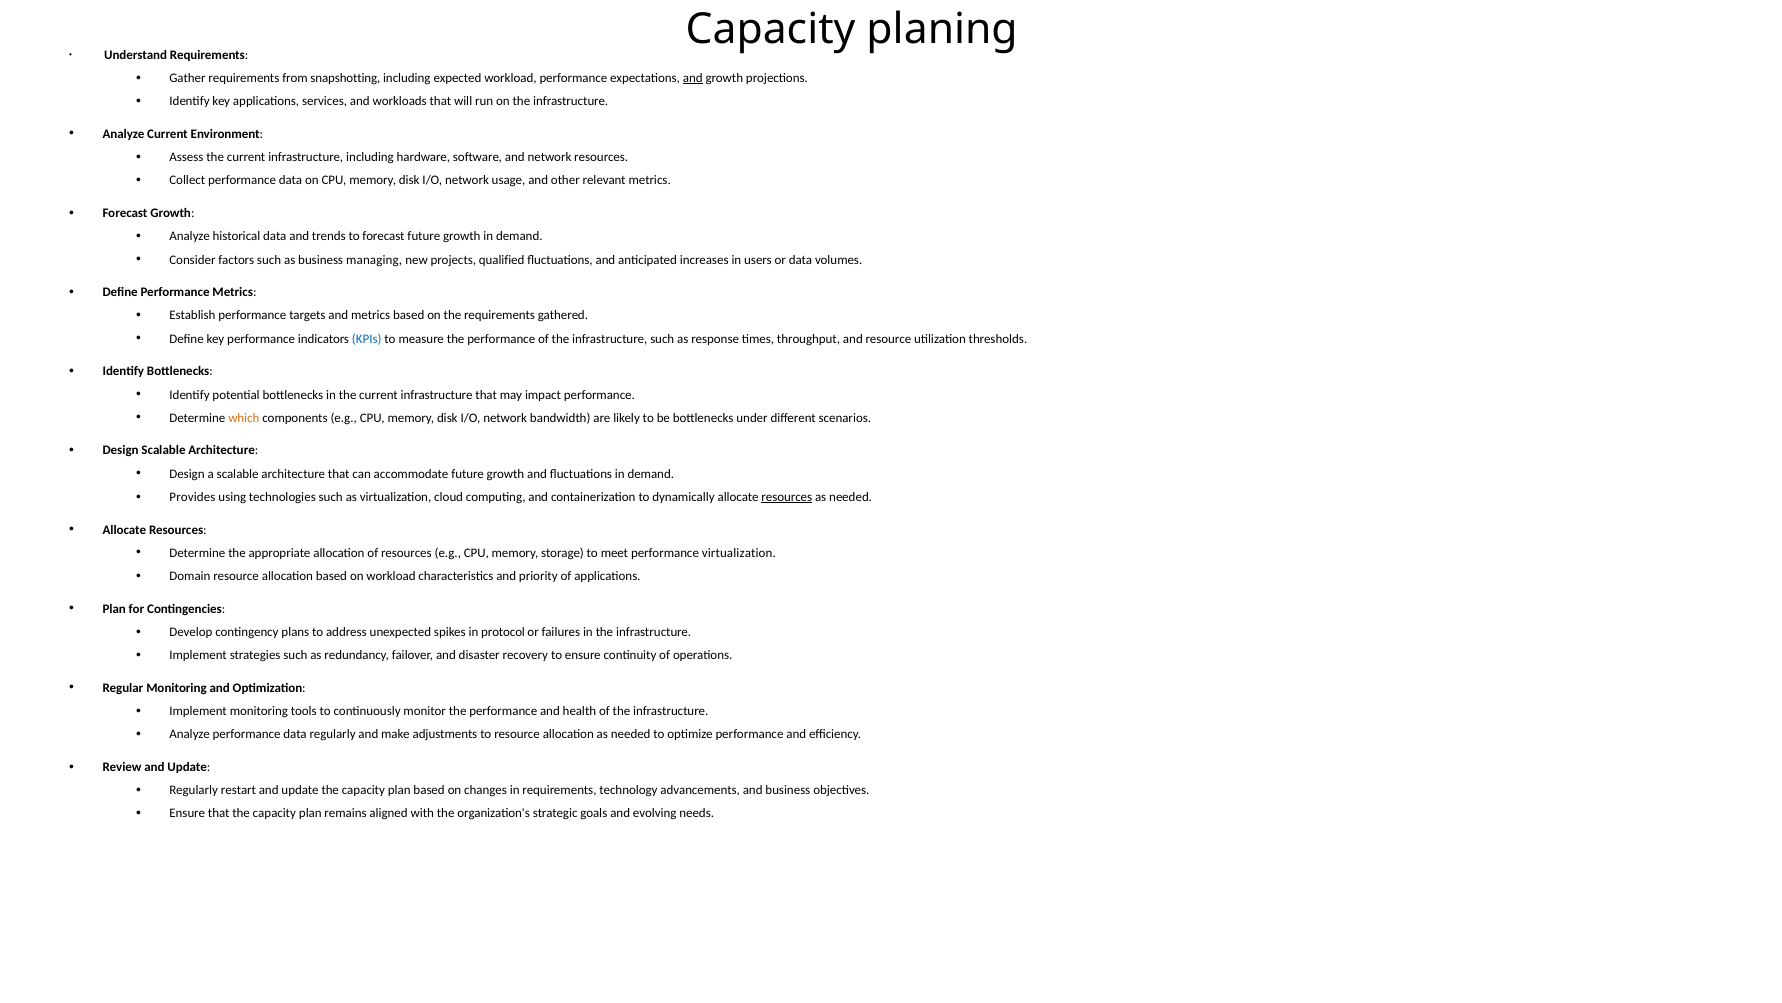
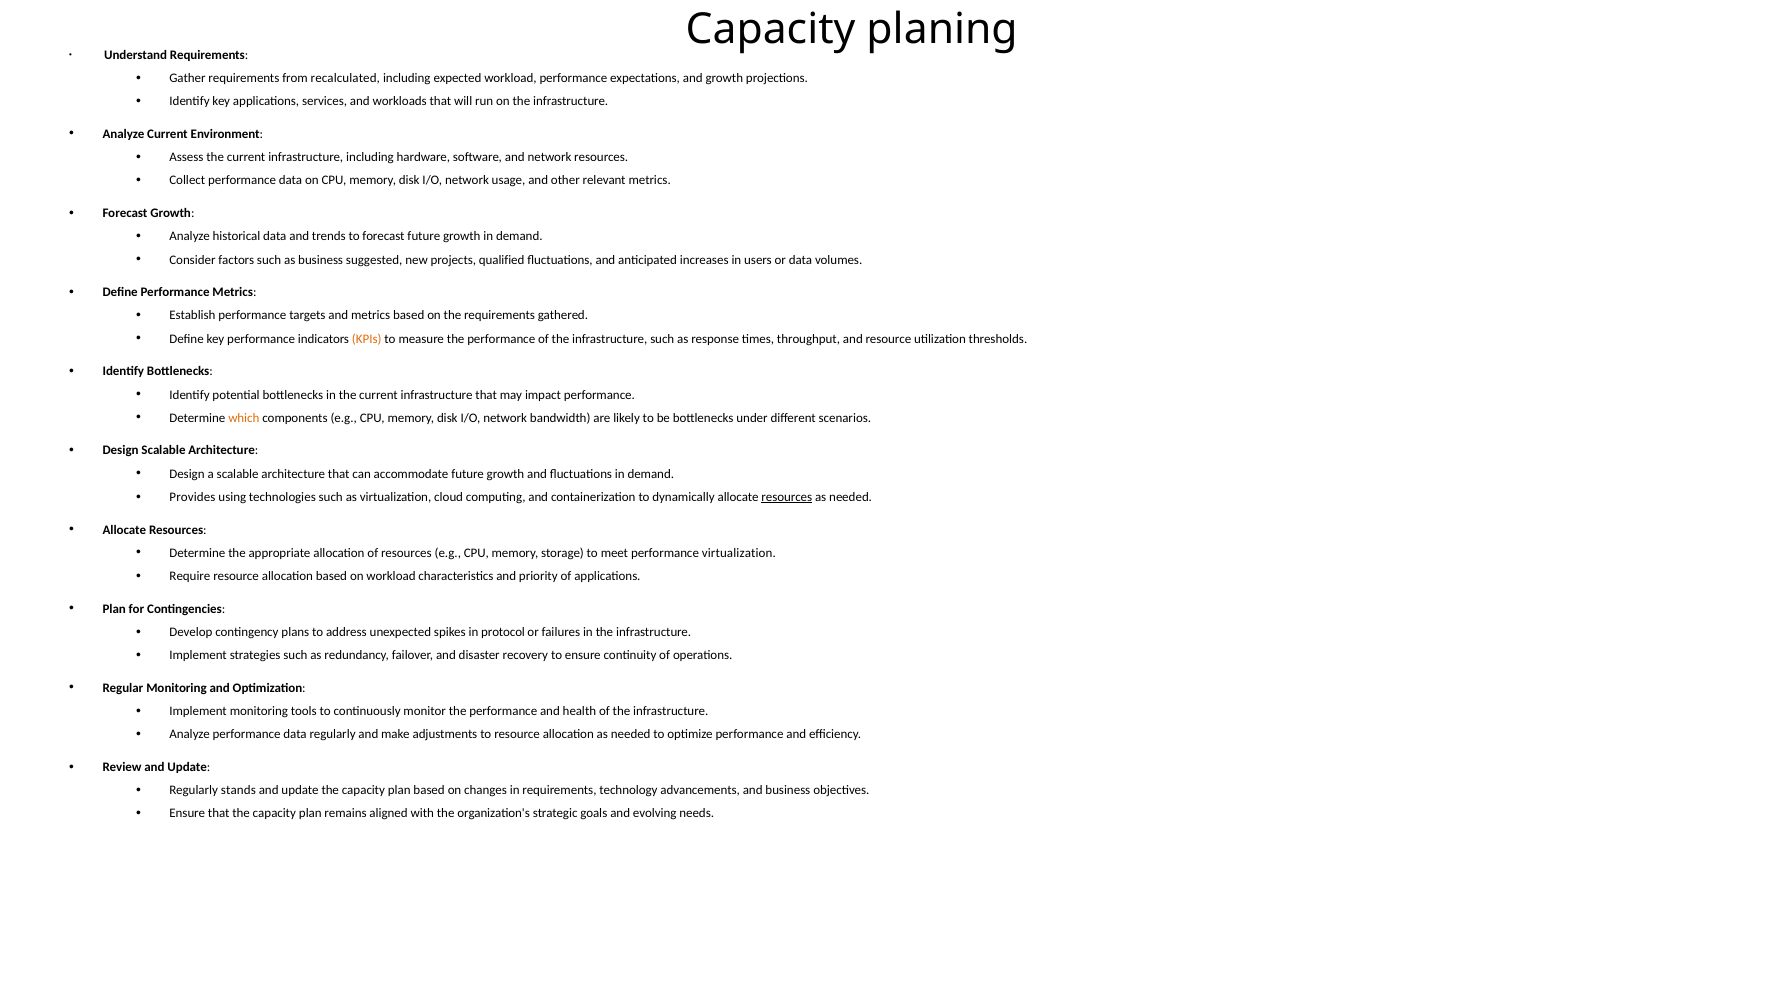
snapshotting: snapshotting -> recalculated (345, 78)
and underline: present -> none (693, 78)
managing: managing -> suggested (374, 260)
KPIs colour: blue -> orange (367, 339)
Domain: Domain -> Require (190, 576)
restart: restart -> stands (238, 790)
